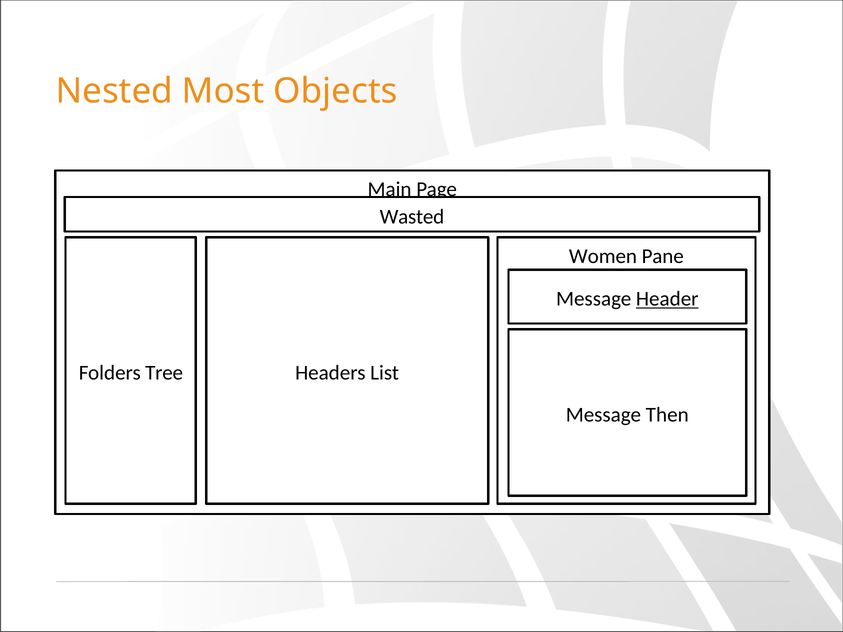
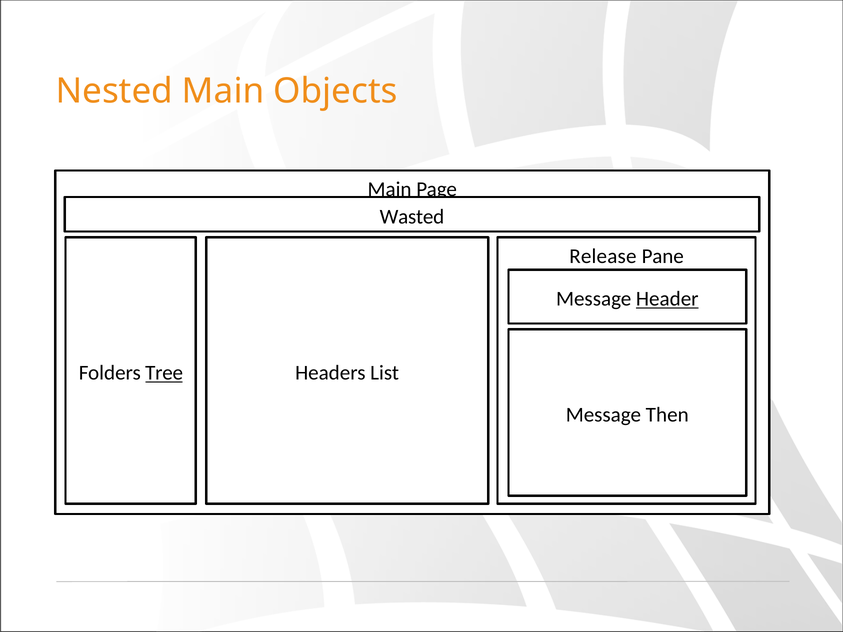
Nested Most: Most -> Main (223, 91)
Women: Women -> Release (603, 257)
Tree underline: none -> present (164, 373)
